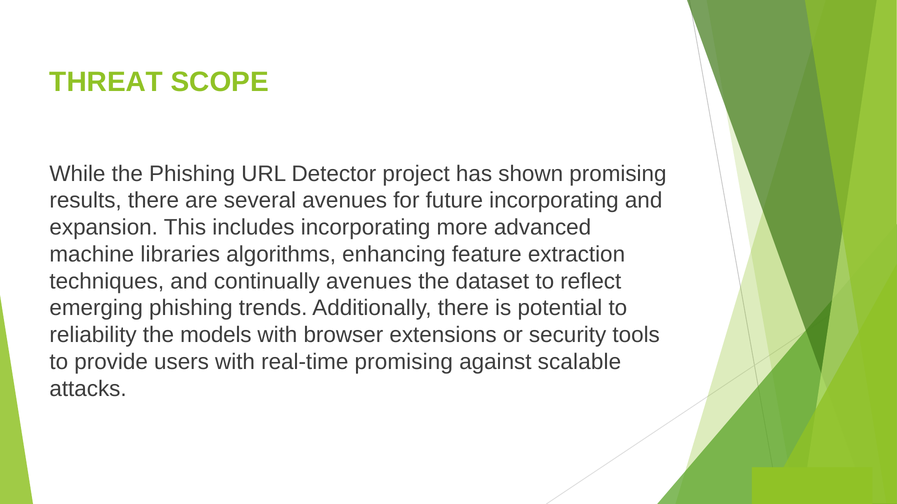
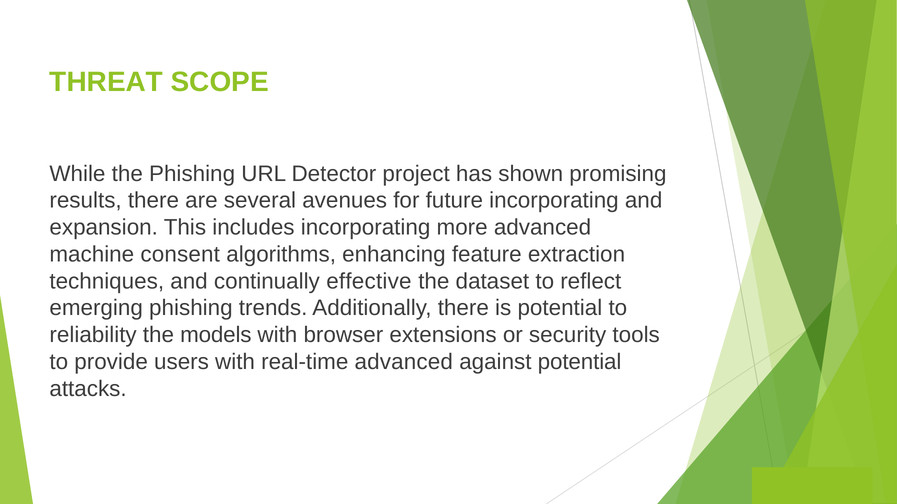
libraries: libraries -> consent (180, 255)
continually avenues: avenues -> effective (369, 281)
real-time promising: promising -> advanced (404, 362)
against scalable: scalable -> potential (580, 362)
